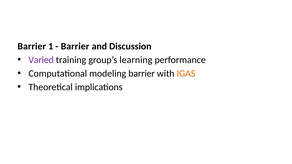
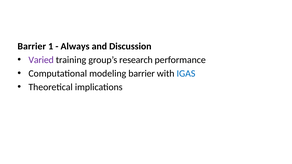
Barrier: Barrier -> Always (75, 46)
learning: learning -> research (136, 60)
IGAS colour: orange -> blue (186, 74)
